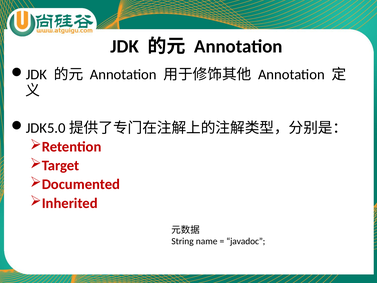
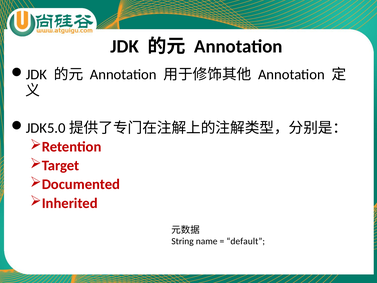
javadoc: javadoc -> default (246, 241)
